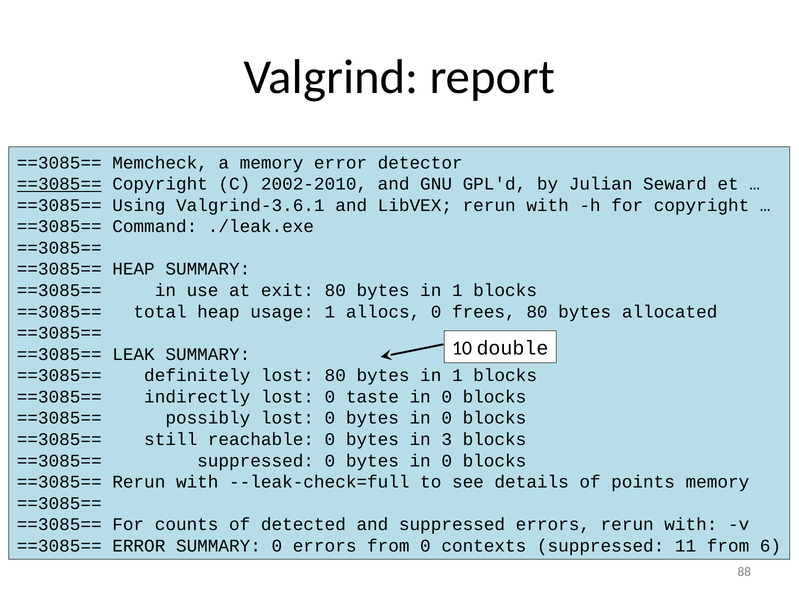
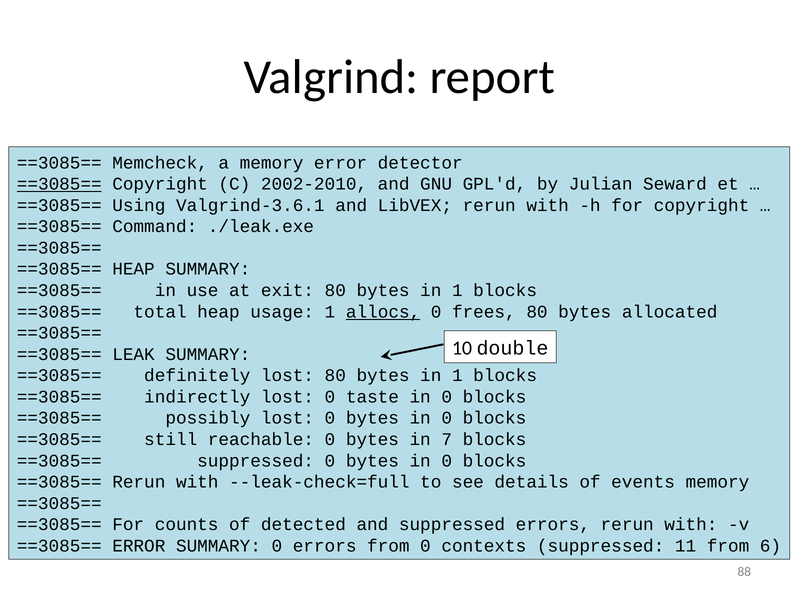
allocs underline: none -> present (383, 312)
3: 3 -> 7 (447, 440)
points: points -> events (643, 482)
